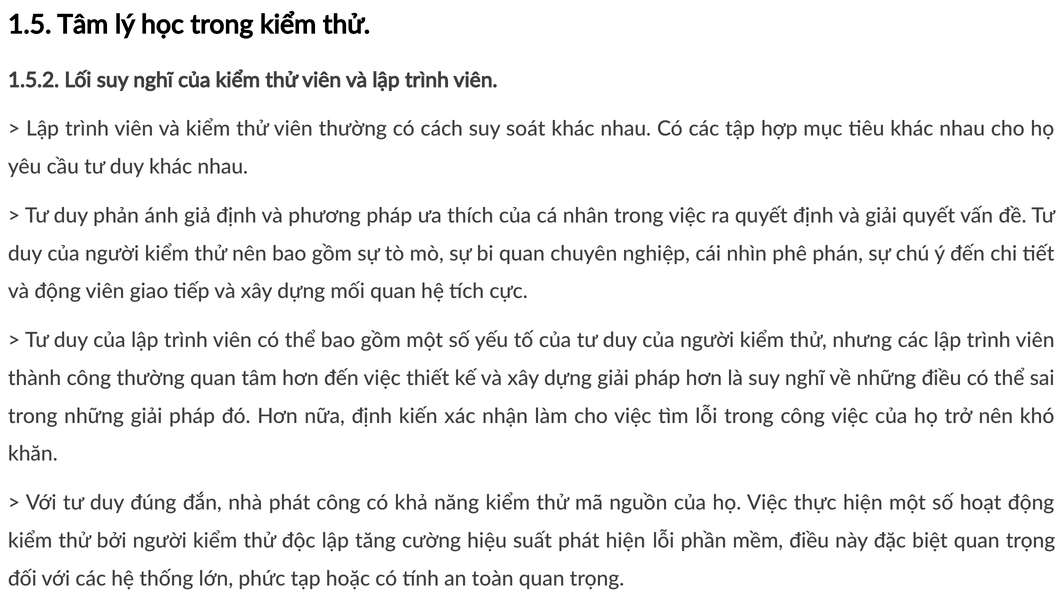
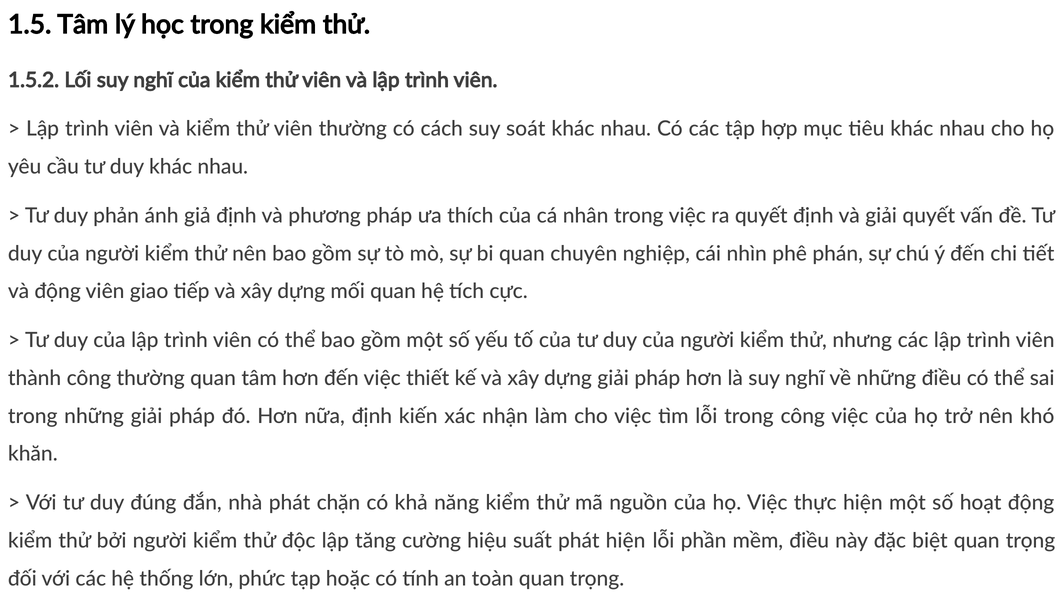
phát công: công -> chặn (338, 503)
